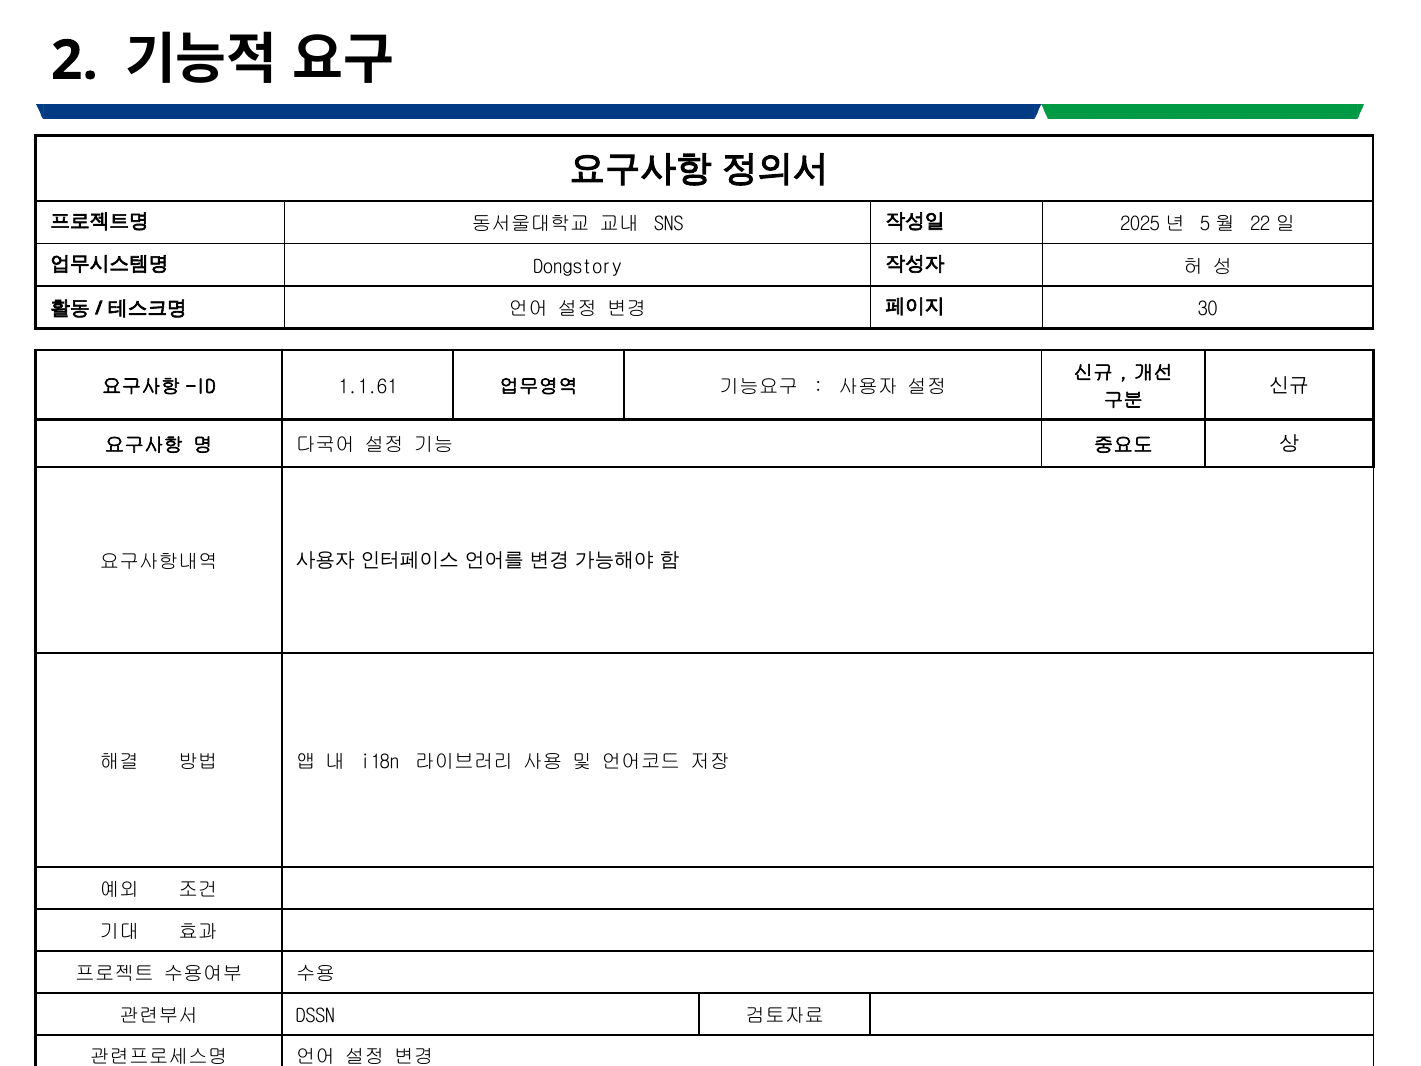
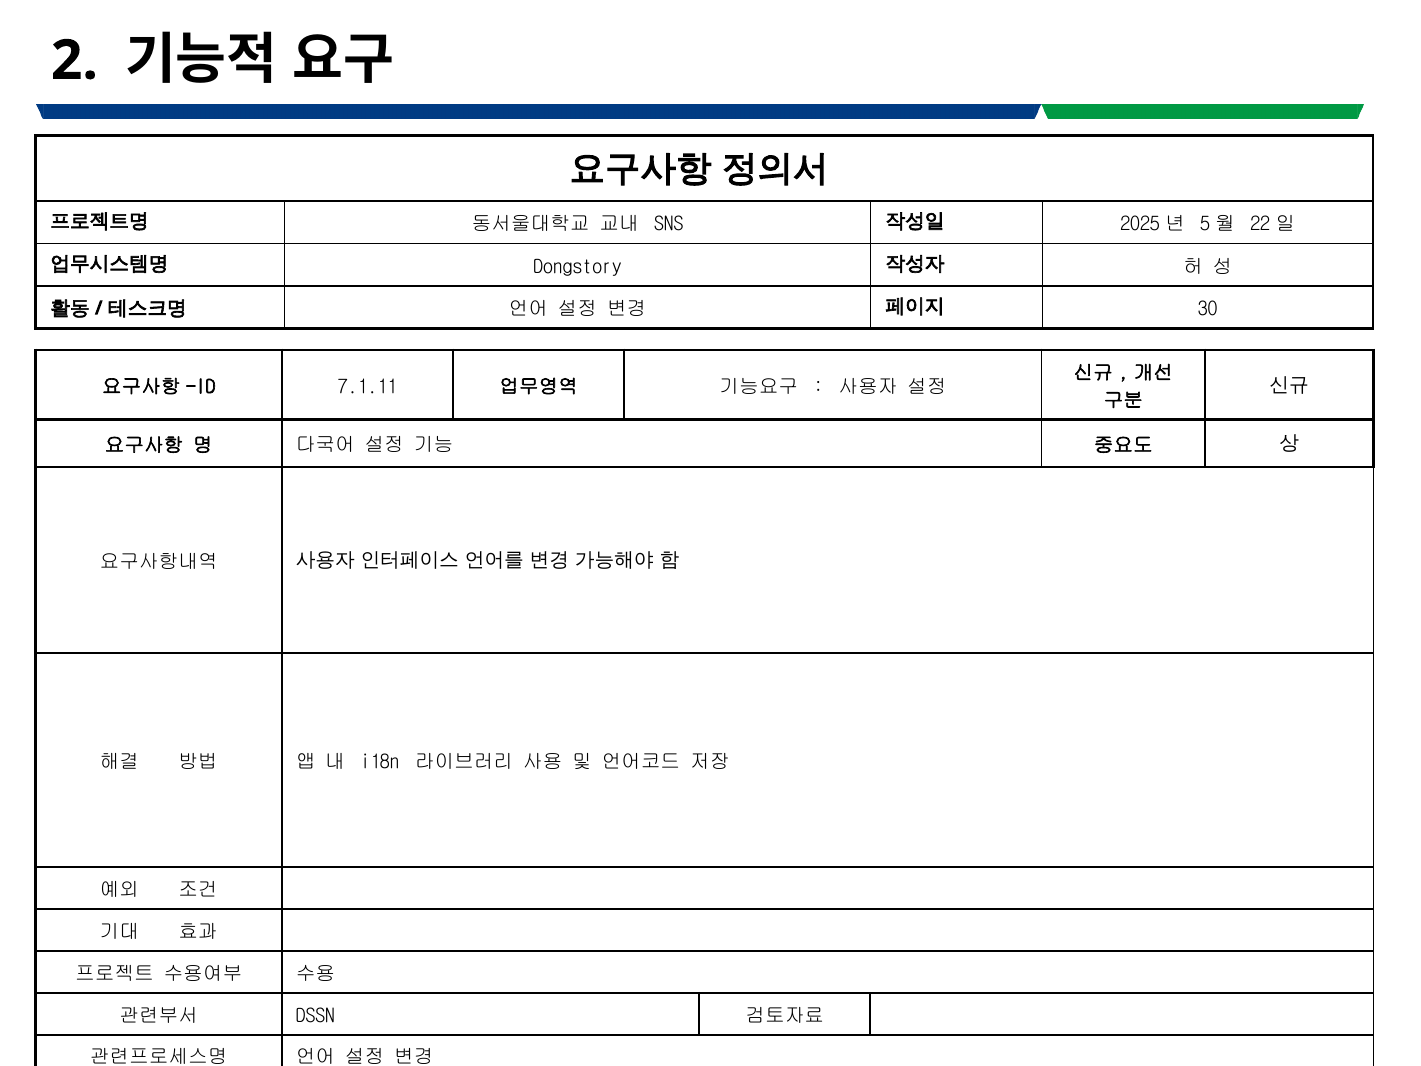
1.1.61: 1.1.61 -> 7.1.11 (367, 386)
